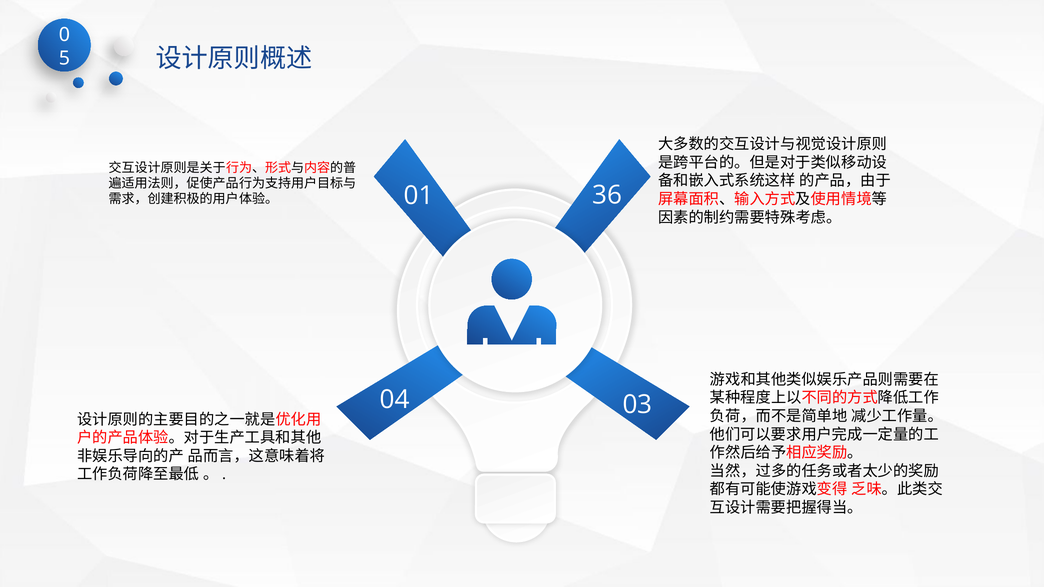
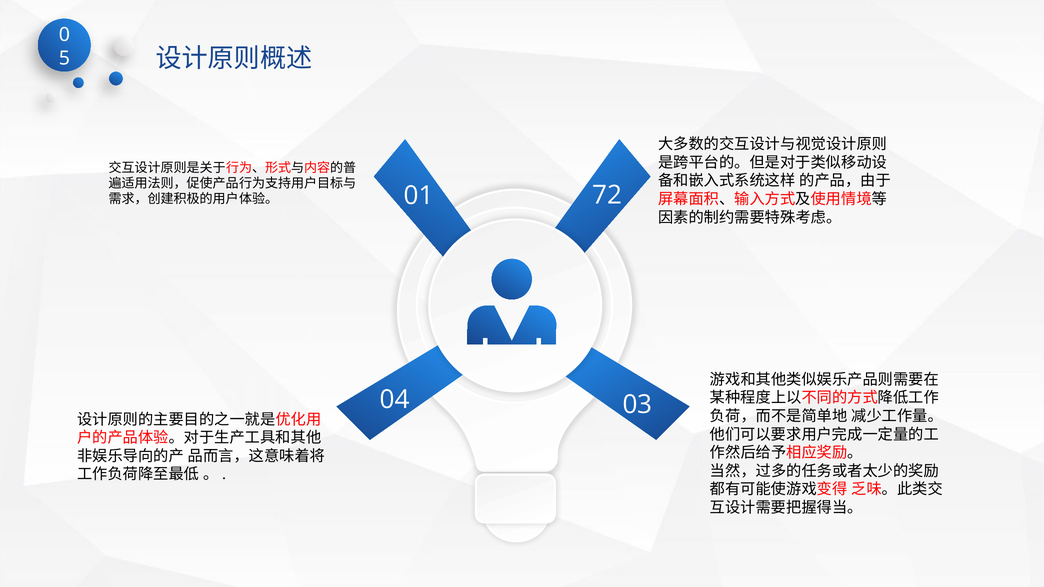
36: 36 -> 72 (607, 195)
